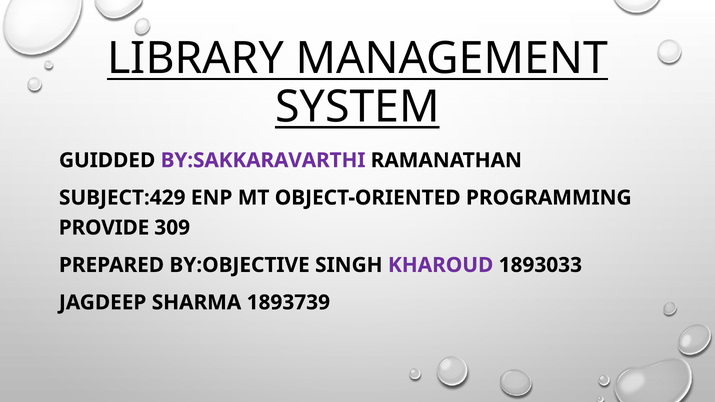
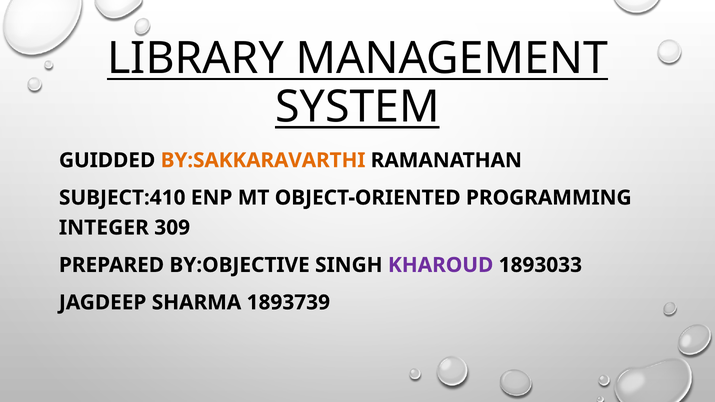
BY:SAKKARAVARTHI colour: purple -> orange (263, 160)
SUBJECT:429: SUBJECT:429 -> SUBJECT:410 (122, 198)
PROVIDE: PROVIDE -> INTEGER (104, 228)
